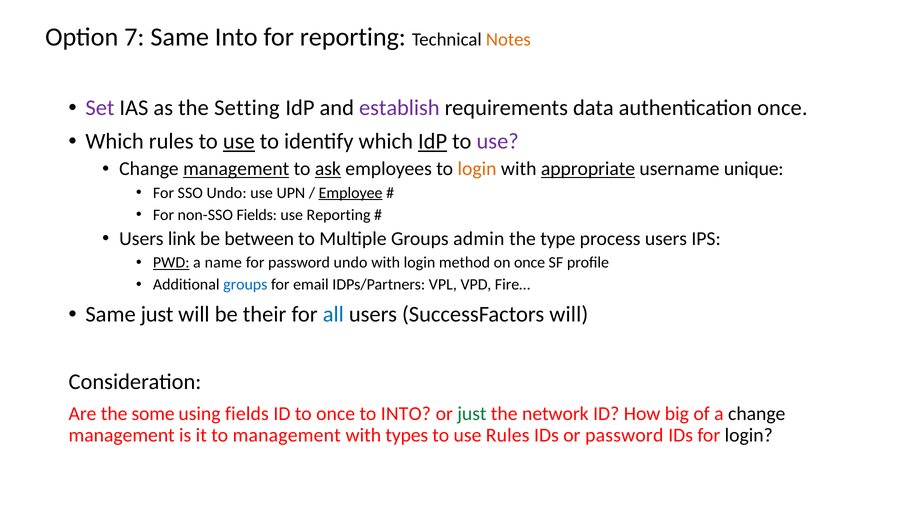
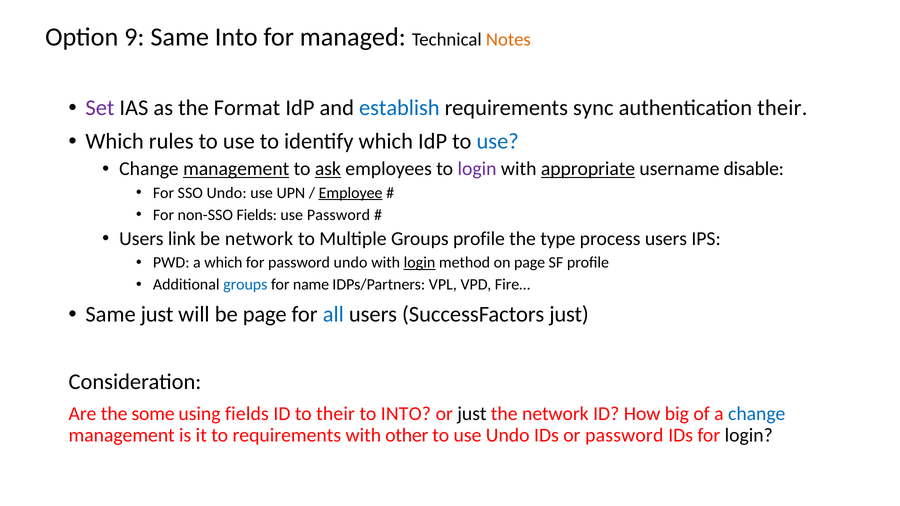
7: 7 -> 9 (134, 37)
for reporting: reporting -> managed (353, 37)
Setting: Setting -> Format (247, 108)
establish colour: purple -> blue (399, 108)
data: data -> sync (593, 108)
authentication once: once -> their (782, 108)
use underline: present -> none (239, 142)
IdP underline: present -> none (433, 142)
use colour: purple -> blue (498, 142)
login colour: orange -> purple (477, 169)
unique: unique -> disable (754, 169)
use Reporting: Reporting -> Password (338, 215)
be between: between -> network (259, 239)
Groups admin: admin -> profile (479, 239)
PWD underline: present -> none (171, 263)
a name: name -> which (223, 263)
login underline: none -> present (419, 263)
on once: once -> page (530, 263)
email: email -> name (311, 285)
be their: their -> page (265, 315)
SuccessFactors will: will -> just (569, 315)
to once: once -> their (336, 414)
just colour: green -> black (472, 414)
change colour: black -> blue (757, 414)
to management: management -> requirements (287, 435)
types: types -> other (407, 435)
use Rules: Rules -> Undo (508, 435)
